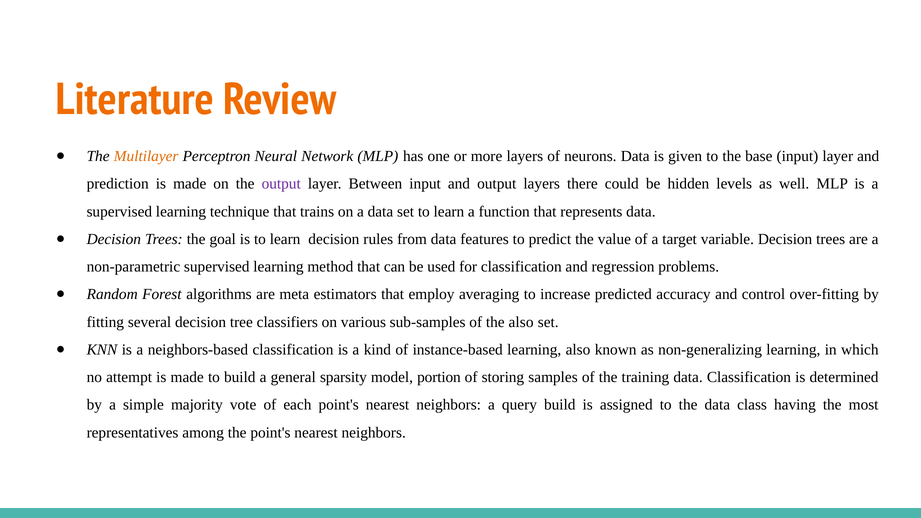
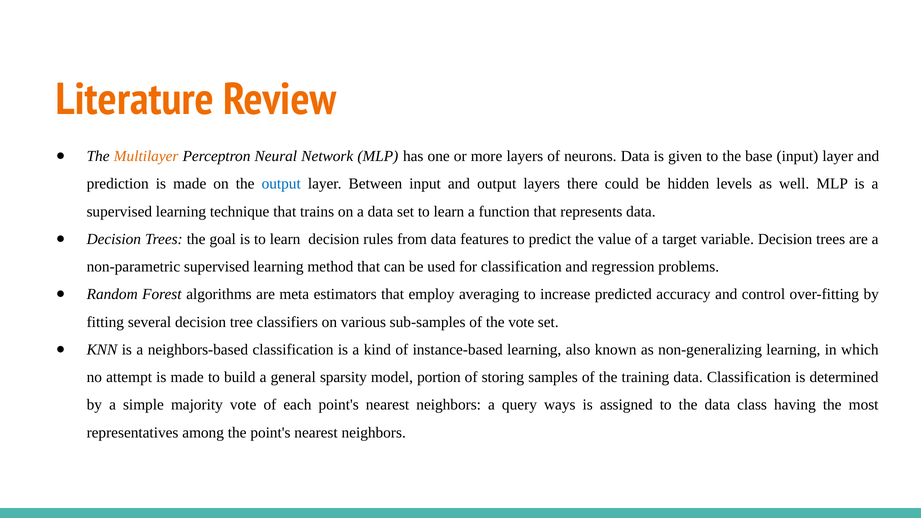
output colour: purple -> blue (281, 184)
the also: also -> vote (521, 322)
query build: build -> ways (560, 405)
